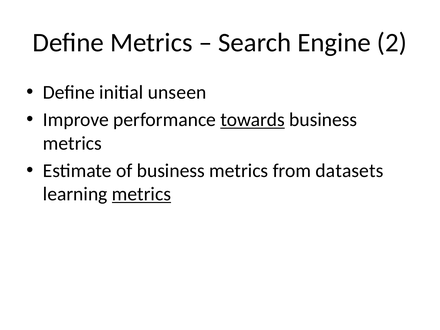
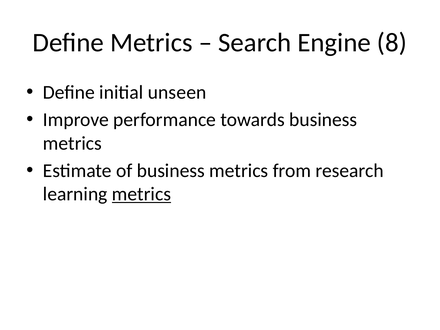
2: 2 -> 8 (392, 43)
towards underline: present -> none (253, 120)
datasets: datasets -> research (350, 171)
